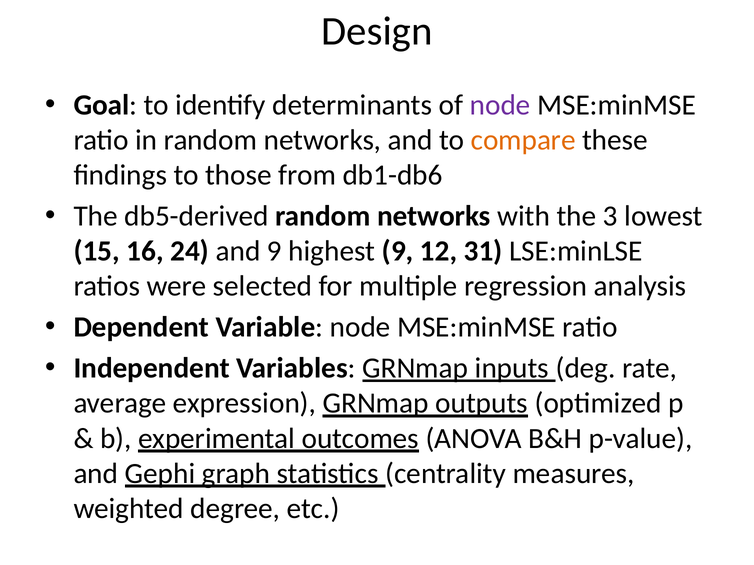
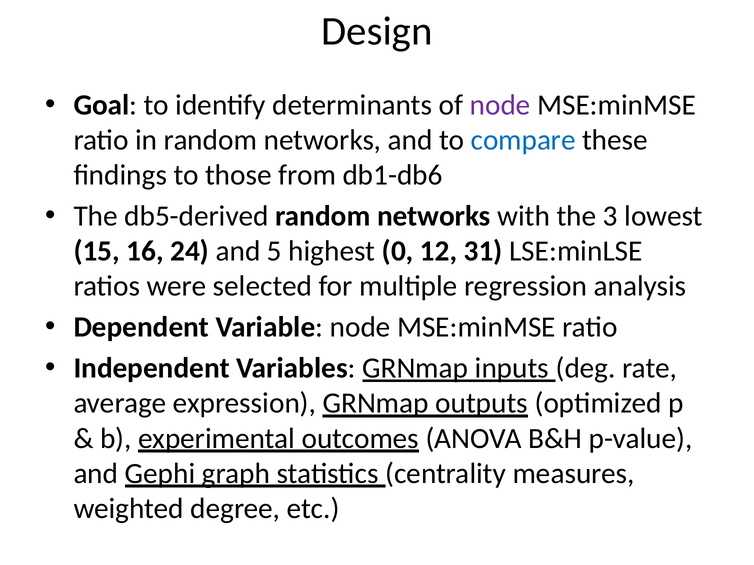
compare colour: orange -> blue (523, 140)
and 9: 9 -> 5 (274, 251)
highest 9: 9 -> 0 (398, 251)
